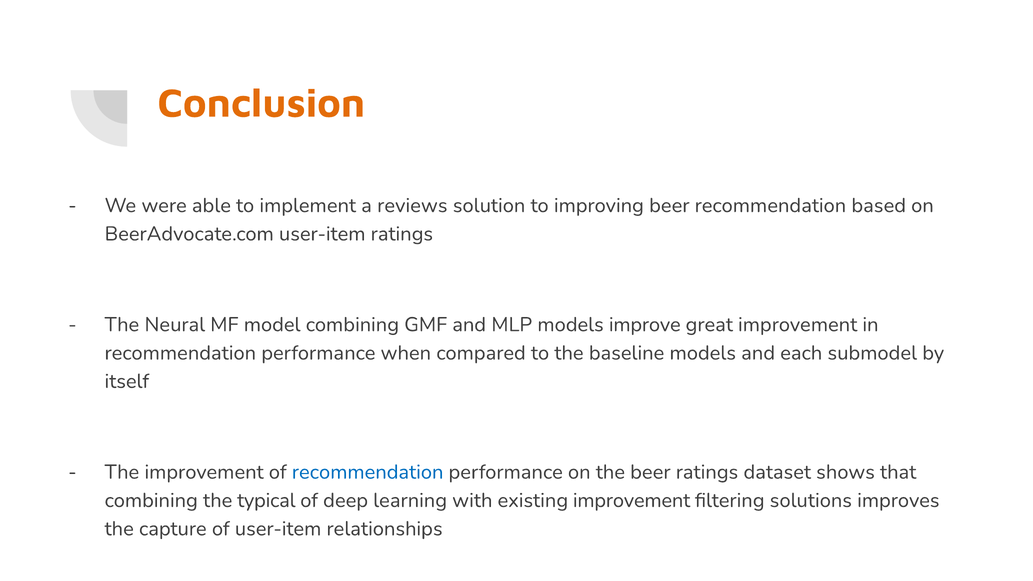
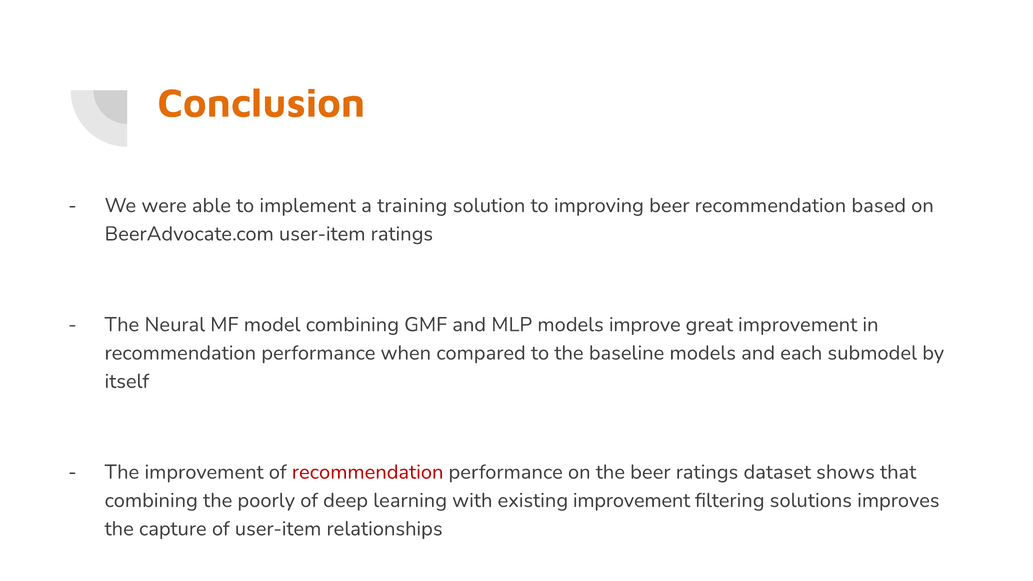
reviews: reviews -> training (412, 206)
recommendation colour: blue -> red (368, 472)
typical: typical -> poorly (266, 500)
